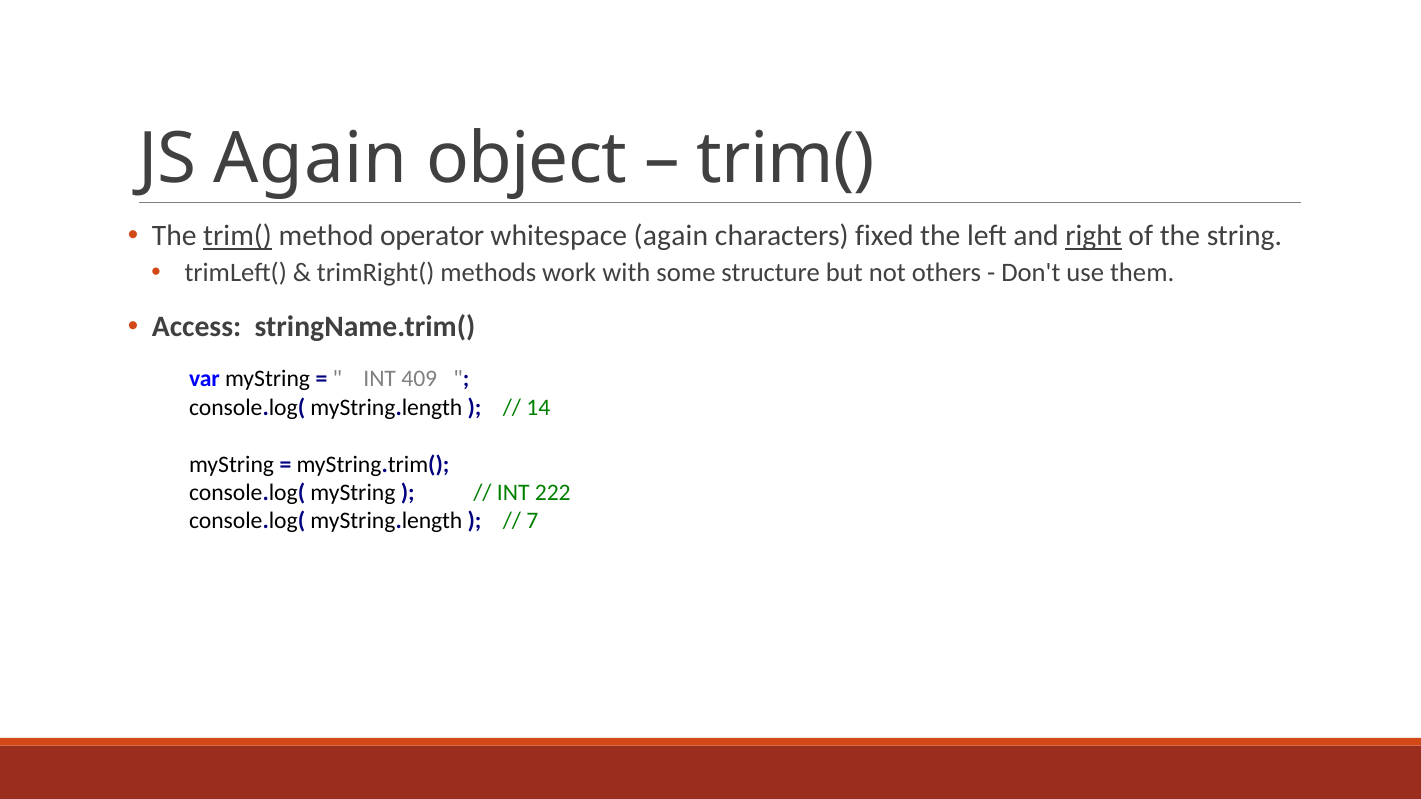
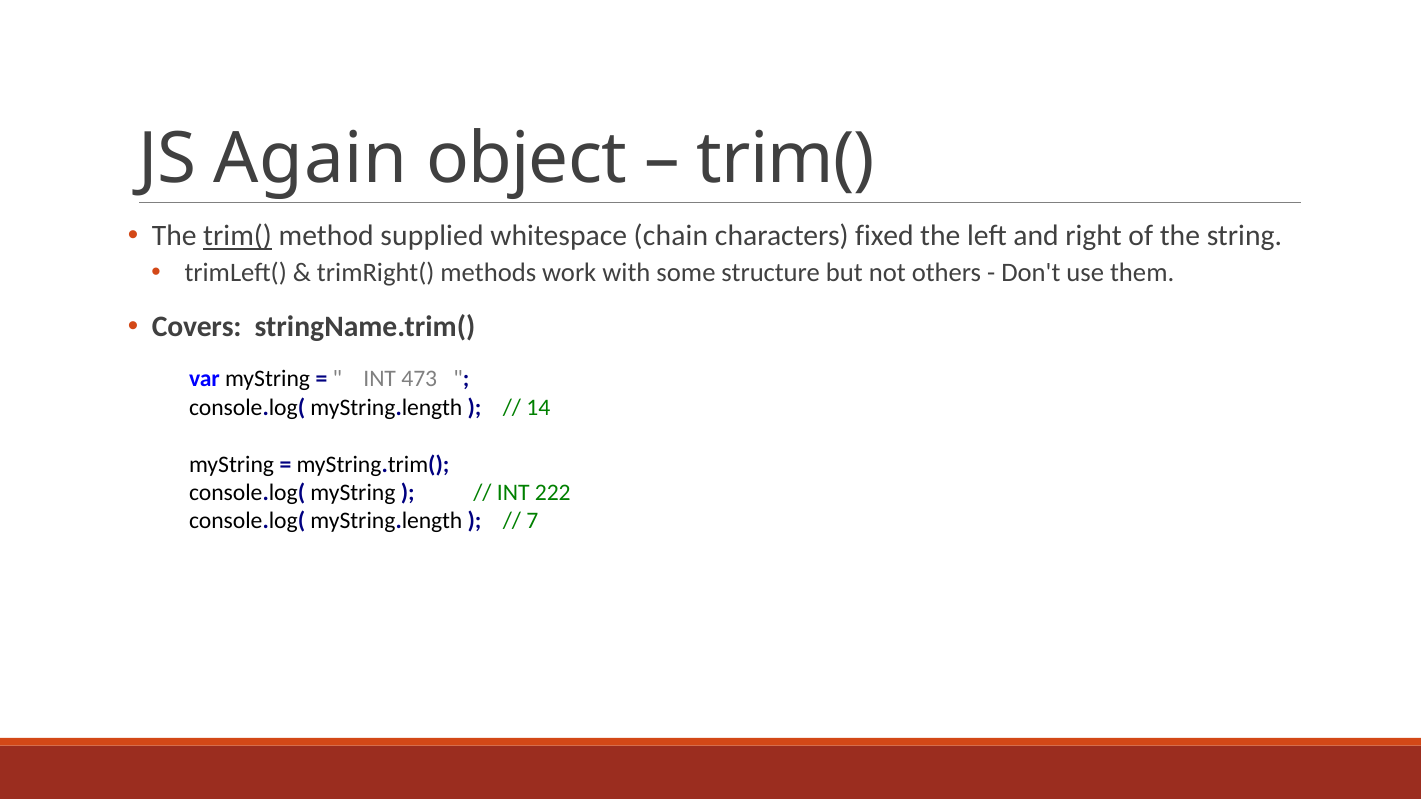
operator: operator -> supplied (432, 236)
whitespace again: again -> chain (671, 236)
right underline: present -> none (1094, 236)
Access: Access -> Covers (197, 327)
409: 409 -> 473 (419, 379)
